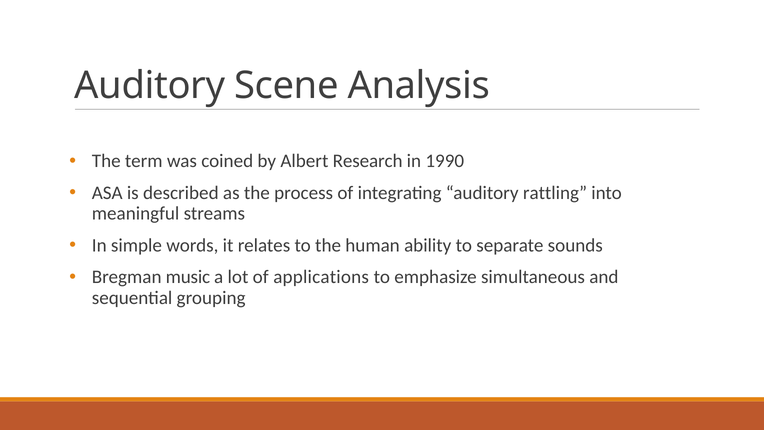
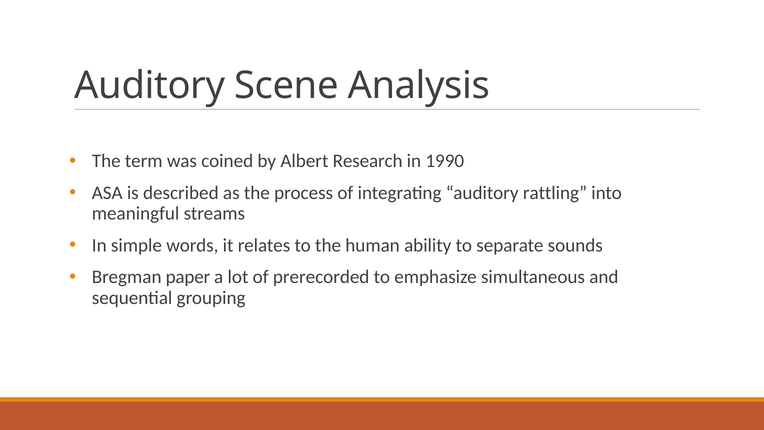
music: music -> paper (188, 277)
applications: applications -> prerecorded (321, 277)
